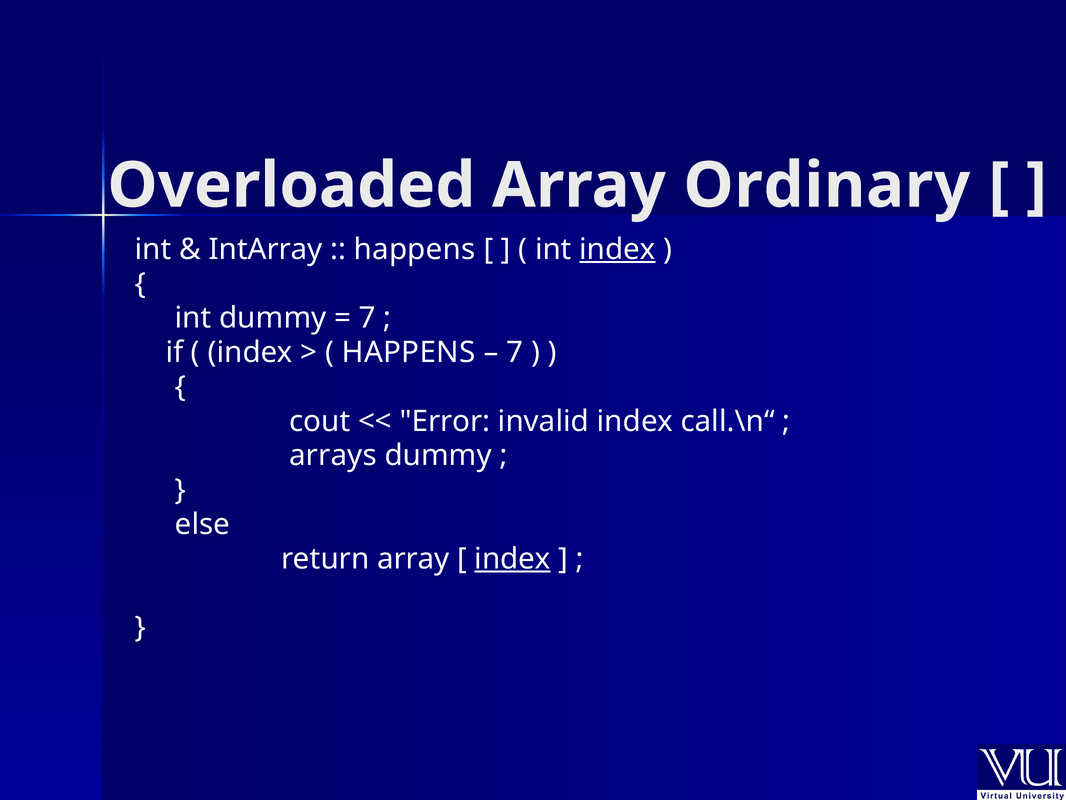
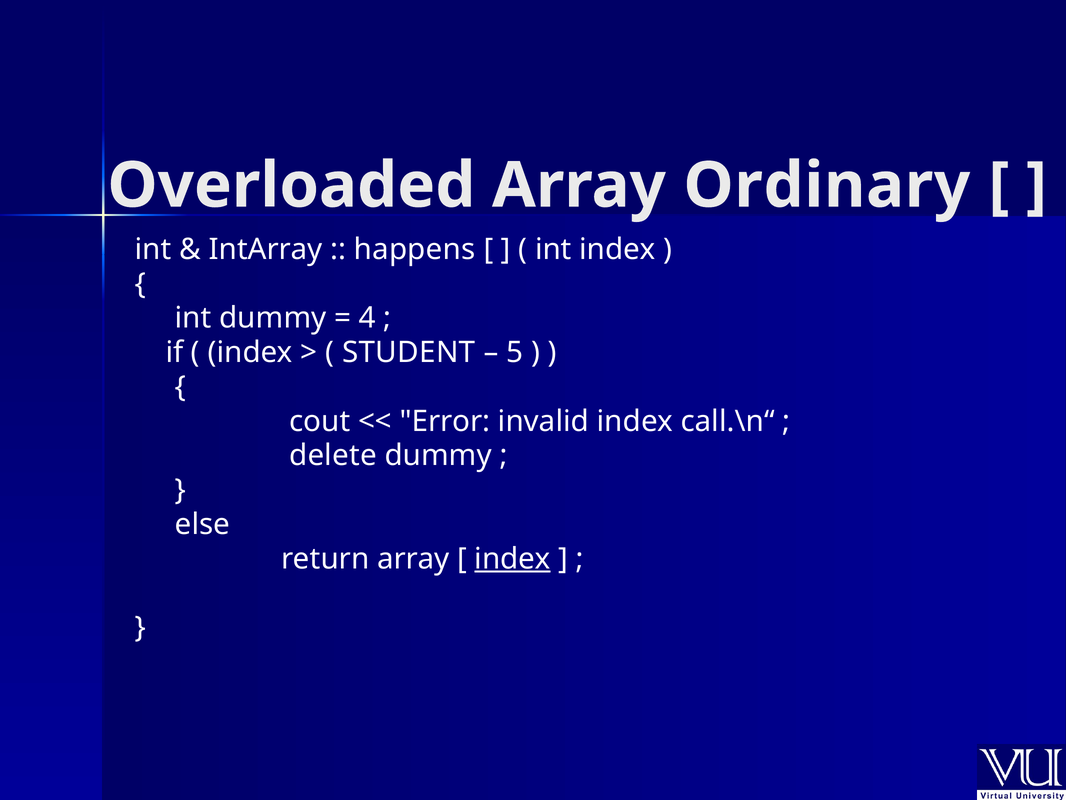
index underline: present -> none (618, 249)
7: 7 -> 4 (367, 318)
HAPPENS: HAPPENS -> STUDENT (409, 352)
7: 7 -> 5 (515, 352)
arrays: arrays -> delete (333, 455)
